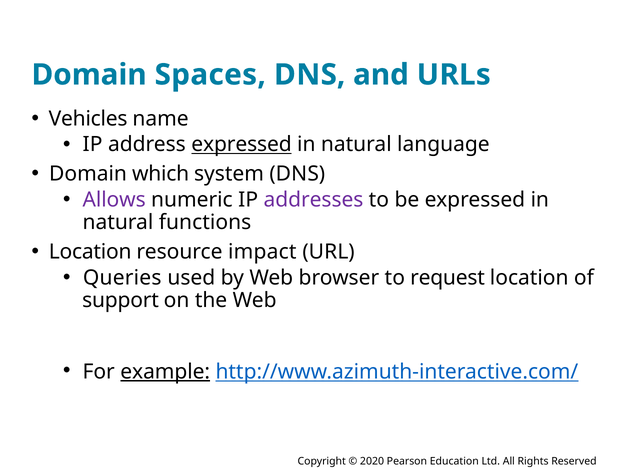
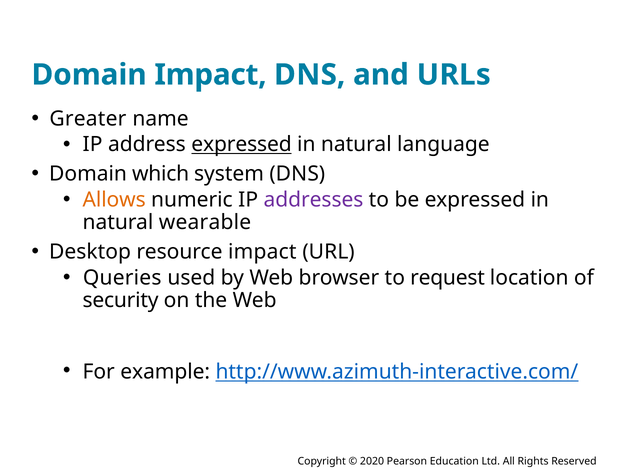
Domain Spaces: Spaces -> Impact (210, 75)
Vehicles: Vehicles -> Greater (88, 118)
Allows colour: purple -> orange (114, 200)
functions: functions -> wearable (205, 222)
Location: Location -> Desktop (90, 251)
support: support -> security (121, 300)
example underline: present -> none (165, 371)
